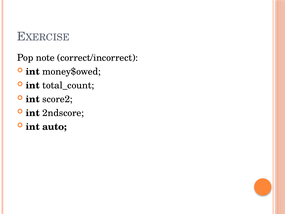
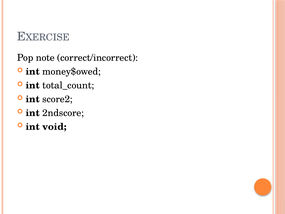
auto: auto -> void (54, 127)
